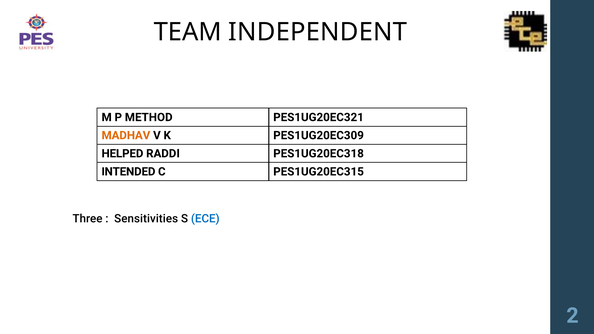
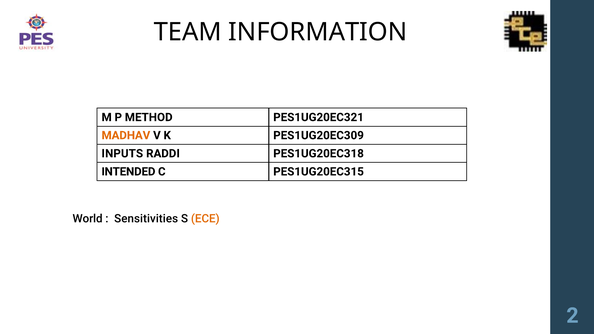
INDEPENDENT: INDEPENDENT -> INFORMATION (318, 32)
HELPED: HELPED -> INPUTS (122, 154)
Three: Three -> World (88, 219)
ECE colour: blue -> orange (205, 219)
